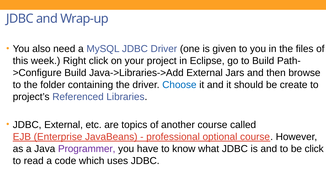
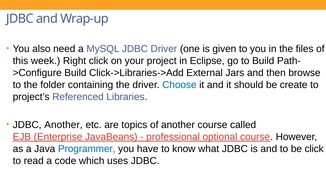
Java->Libraries->Add: Java->Libraries->Add -> Click->Libraries->Add (136, 73)
JDBC External: External -> Another (63, 124)
Programmer colour: purple -> blue (87, 148)
